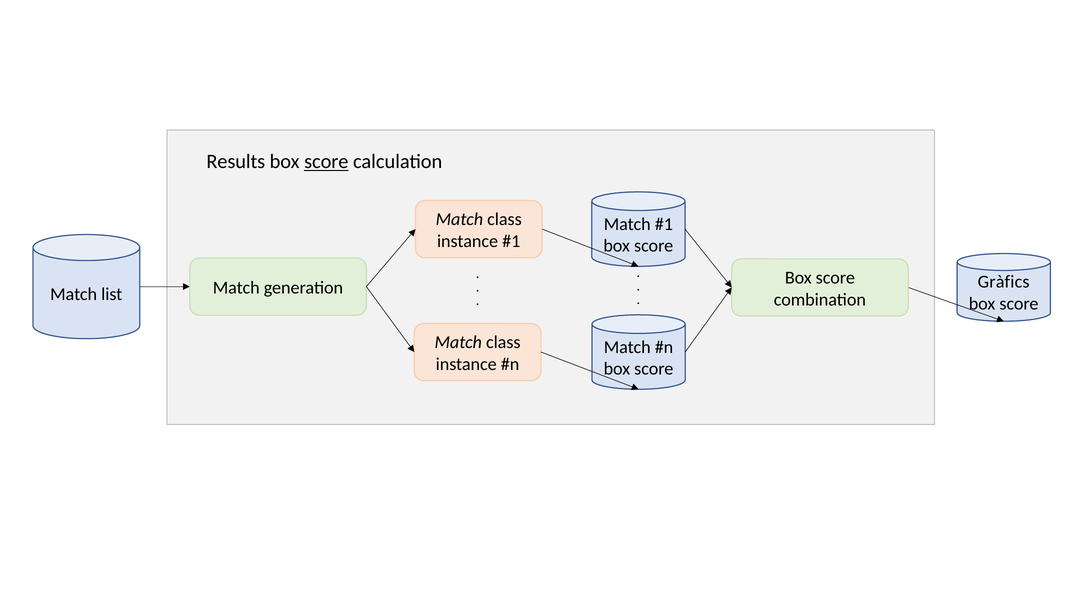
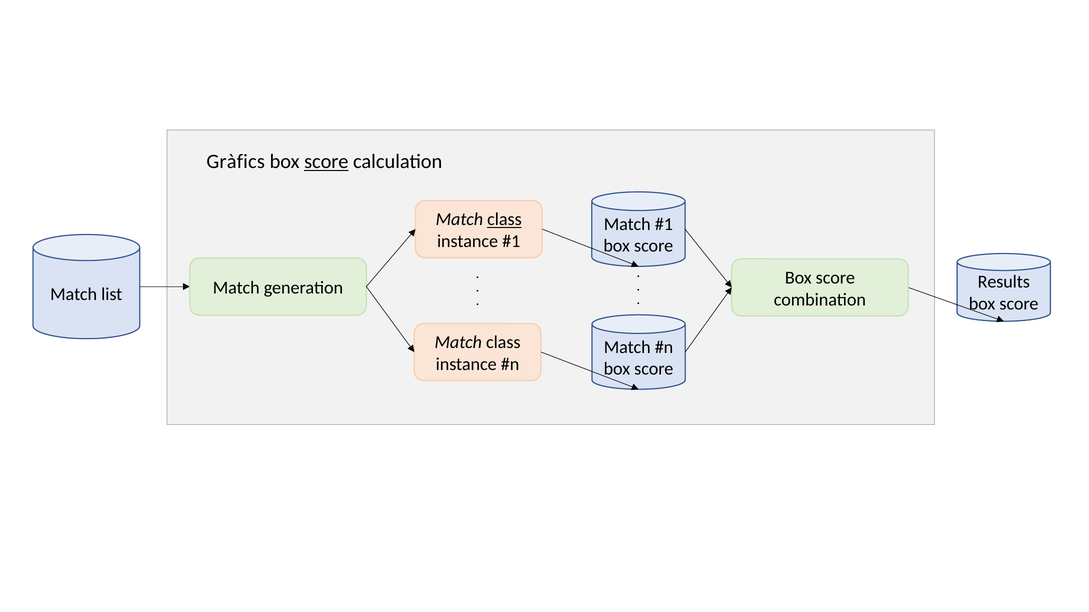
Results: Results -> Gràfics (236, 162)
class underline: none -> present (504, 220)
Gràfics: Gràfics -> Results (1004, 282)
